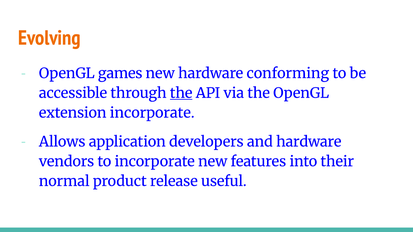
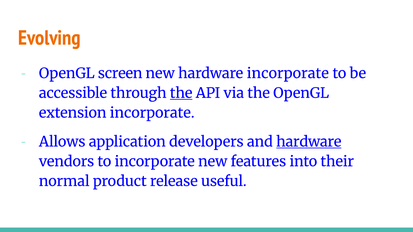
games: games -> screen (120, 74)
hardware conforming: conforming -> incorporate (288, 74)
hardware underline: none -> present (309, 142)
